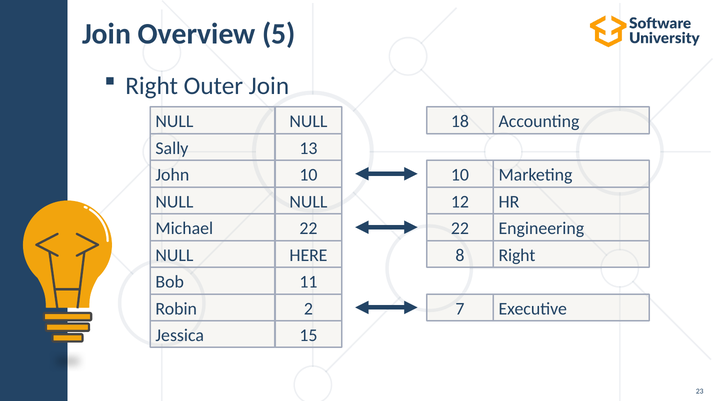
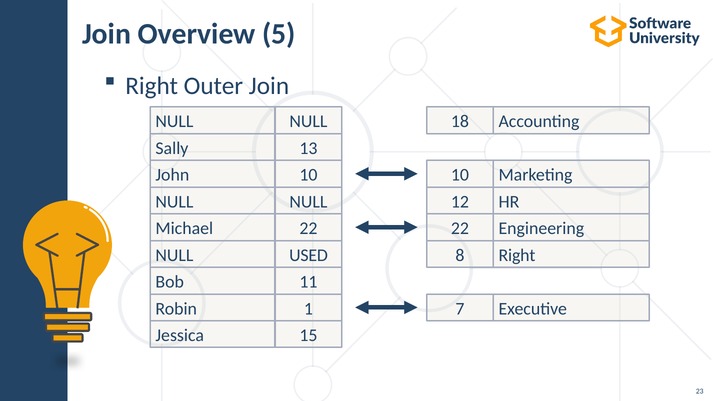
HERE: HERE -> USED (309, 255)
2: 2 -> 1 (308, 309)
